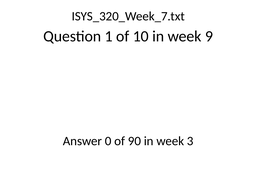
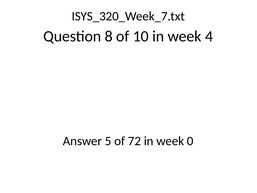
1: 1 -> 8 (109, 36)
9: 9 -> 4 (209, 36)
0: 0 -> 5 (108, 141)
90: 90 -> 72 (134, 141)
3: 3 -> 0 (190, 141)
